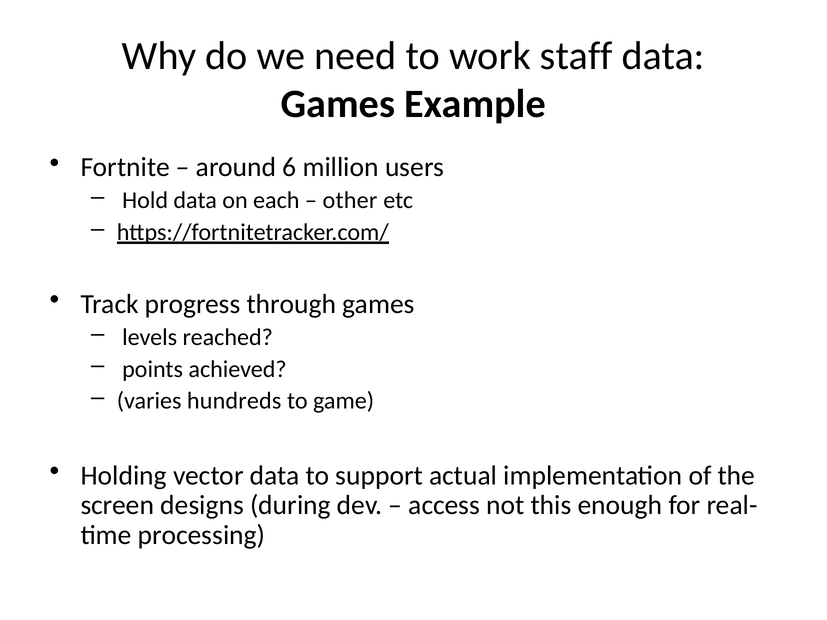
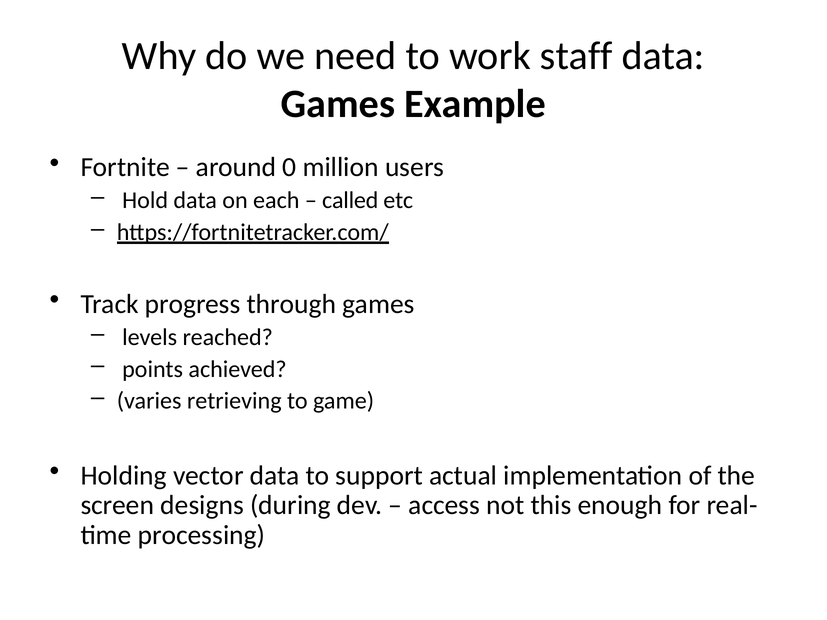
6: 6 -> 0 (289, 167)
other: other -> called (350, 201)
hundreds: hundreds -> retrieving (234, 401)
